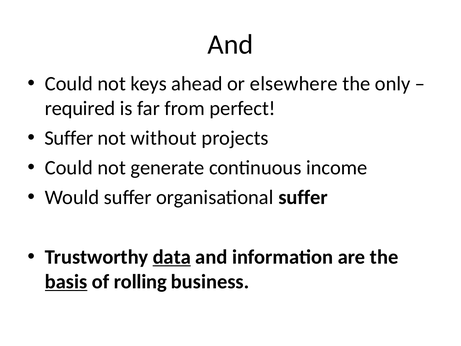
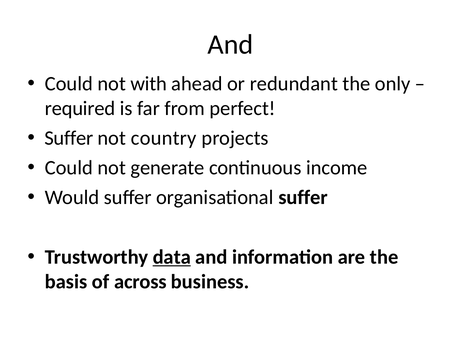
keys: keys -> with (149, 84)
elsewhere: elsewhere -> redundant (294, 84)
without: without -> country (164, 138)
basis underline: present -> none (66, 281)
rolling: rolling -> across (140, 281)
